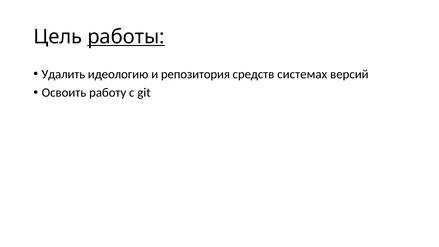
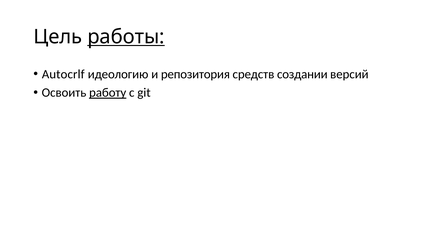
Удалить: Удалить -> Autocrlf (63, 74)
системах: системах -> создании (302, 74)
работу underline: none -> present (108, 93)
